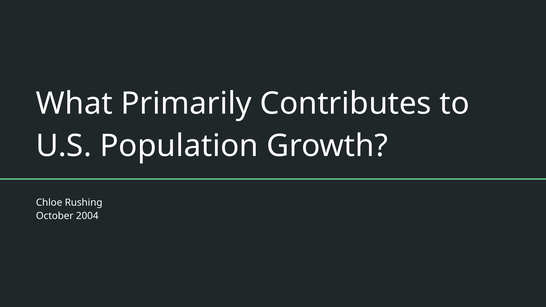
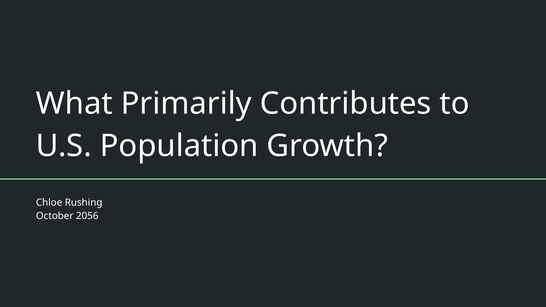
2004: 2004 -> 2056 (87, 216)
